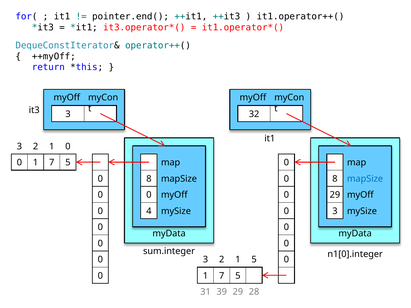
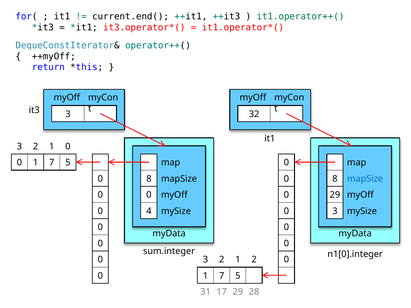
pointer.end(: pointer.end( -> current.end( (131, 17)
it1.operator++( colour: black -> green (300, 17)
1 5: 5 -> 2 (254, 260)
39: 39 -> 17 (222, 292)
